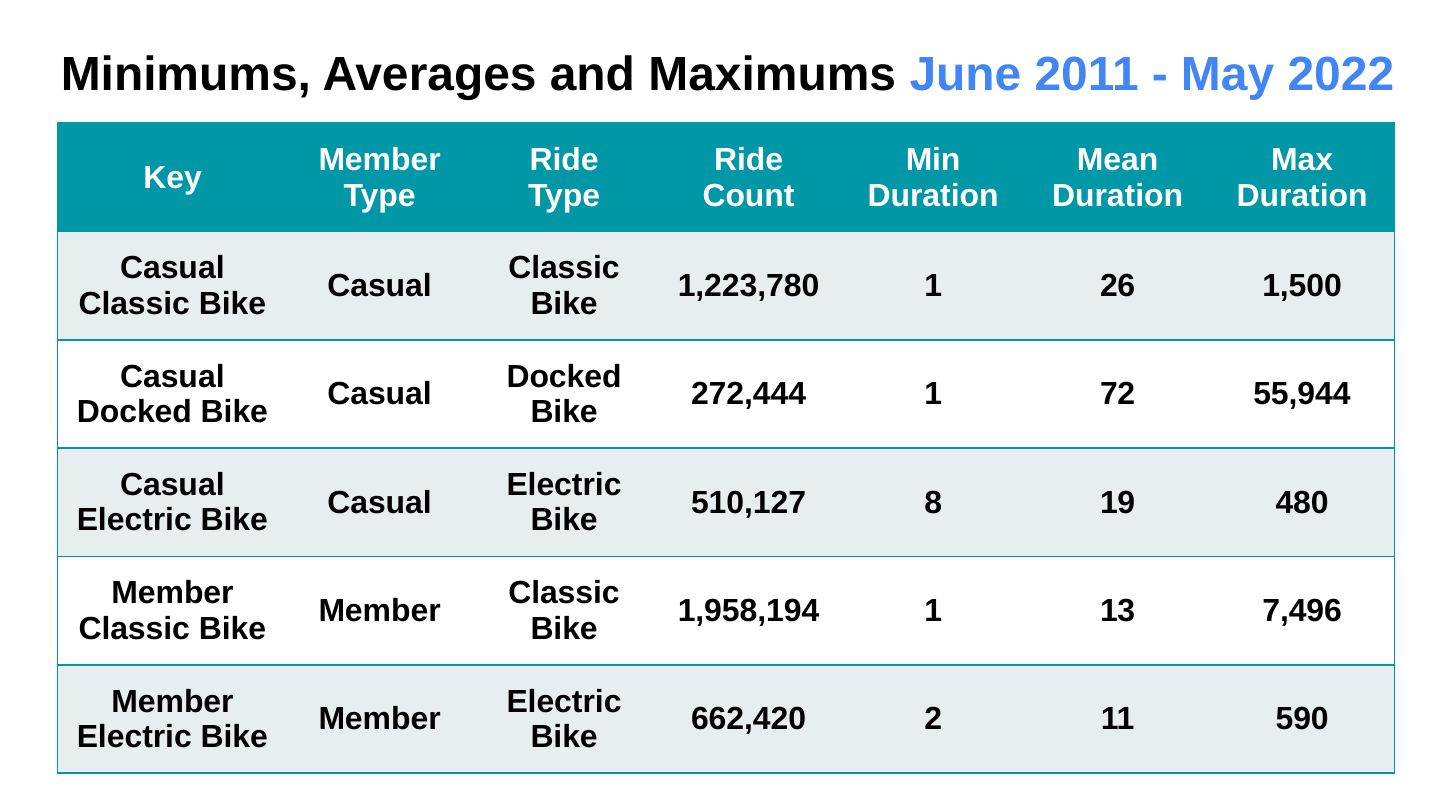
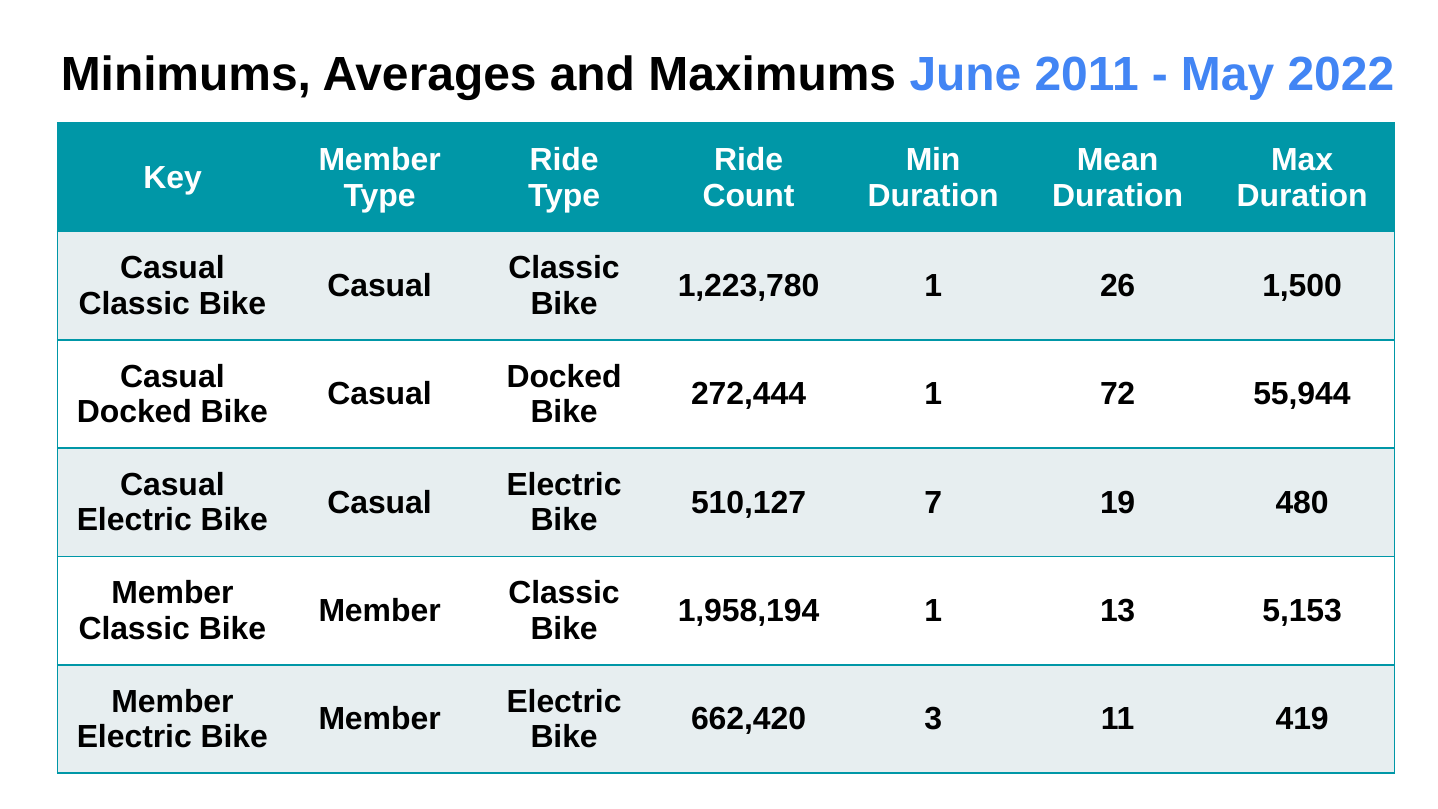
8: 8 -> 7 (933, 503)
7,496: 7,496 -> 5,153 (1302, 611)
2: 2 -> 3 (933, 719)
590: 590 -> 419 (1302, 719)
